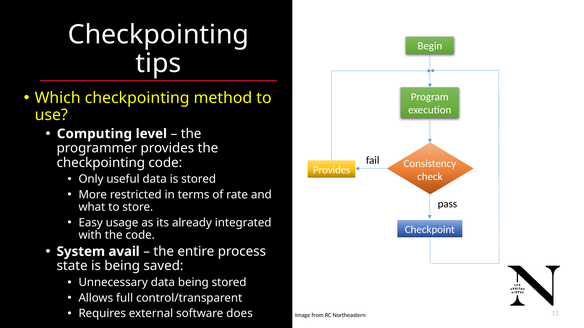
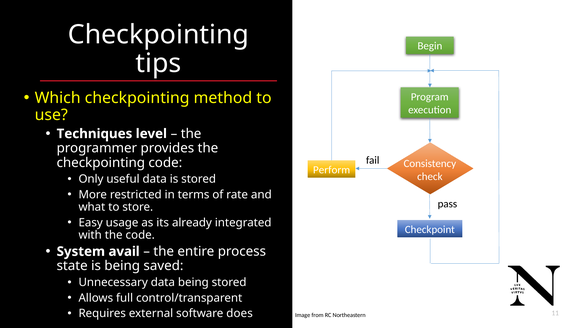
Computing: Computing -> Techniques (94, 134)
Provides: Provides -> Perform (332, 170)
